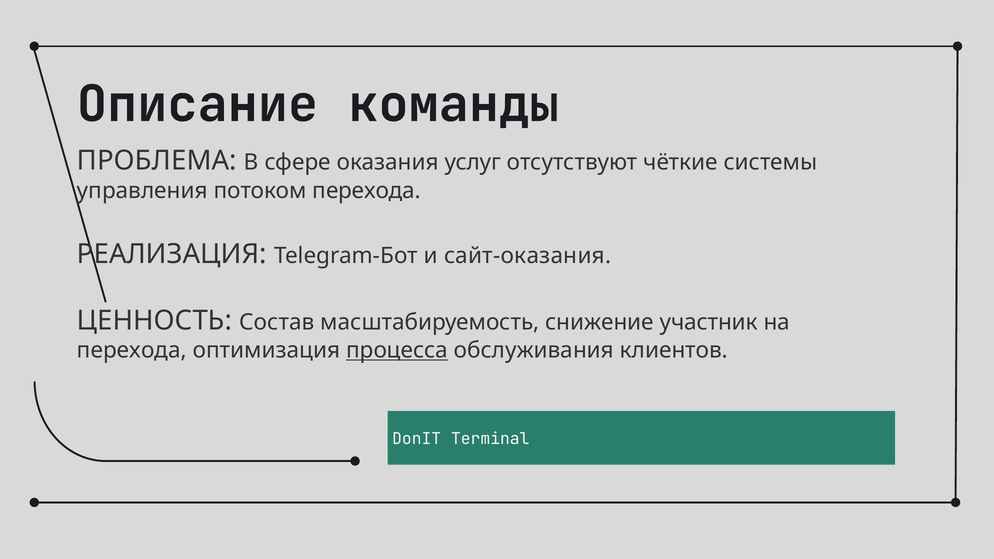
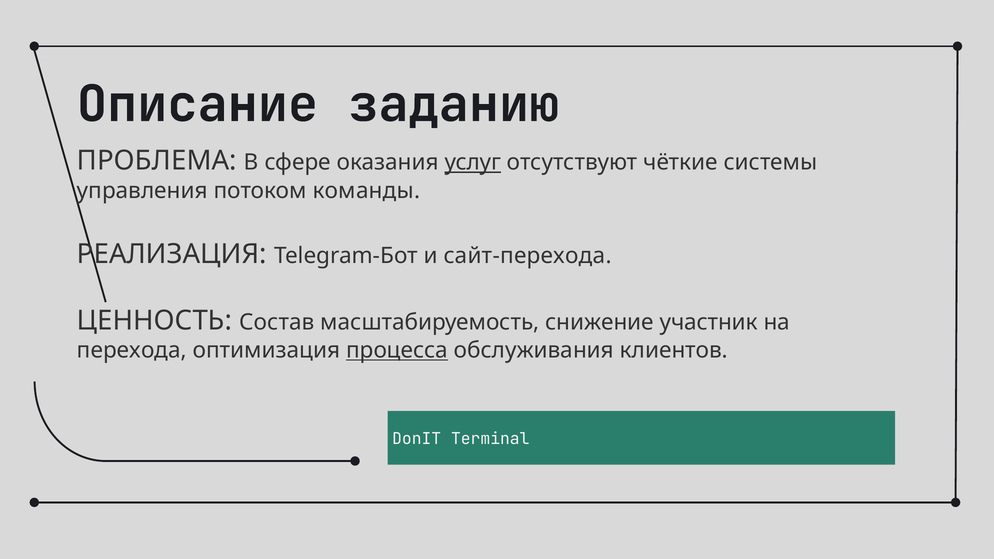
команды: команды -> заданию (454, 104)
услуг underline: none -> present (473, 163)
потоком перехода: перехода -> команды (366, 191)
сайт-оказания: сайт-оказания -> сайт-перехода (528, 256)
